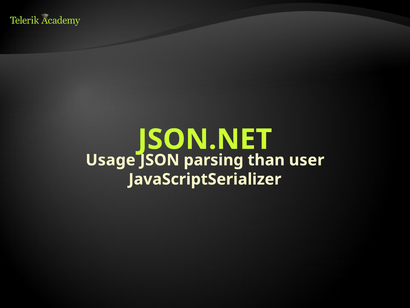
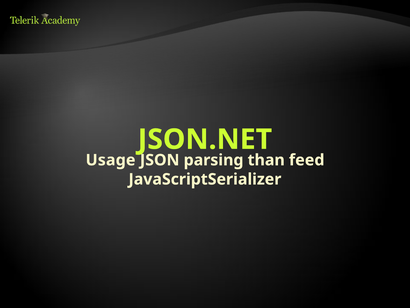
user: user -> feed (307, 160)
